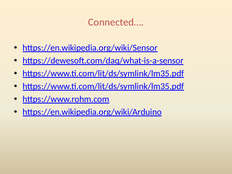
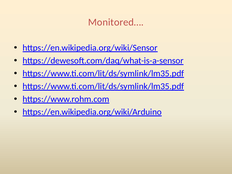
Connected…: Connected… -> Monitored… (116, 22)
